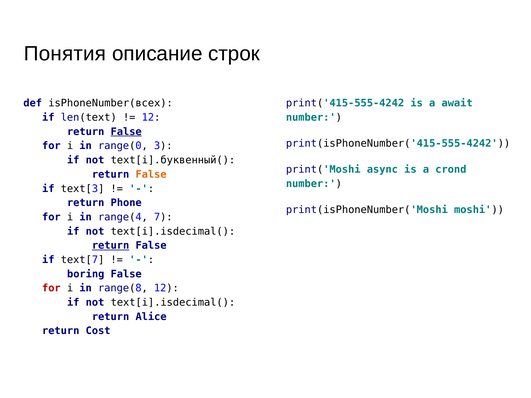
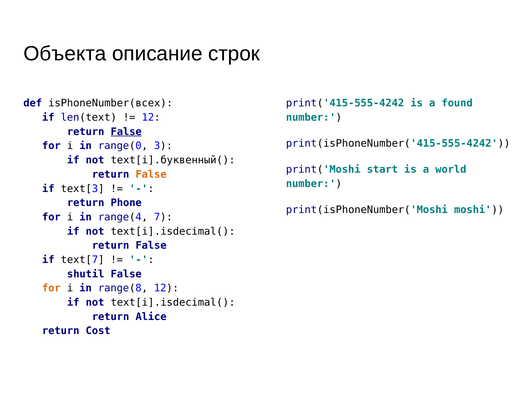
Понятия: Понятия -> Объекта (65, 54)
await: await -> found (457, 103)
async: async -> start (382, 170)
crond: crond -> world (451, 170)
return underline: present -> none (111, 246)
boring: boring -> shutil (86, 274)
for colour: red -> orange (51, 288)
